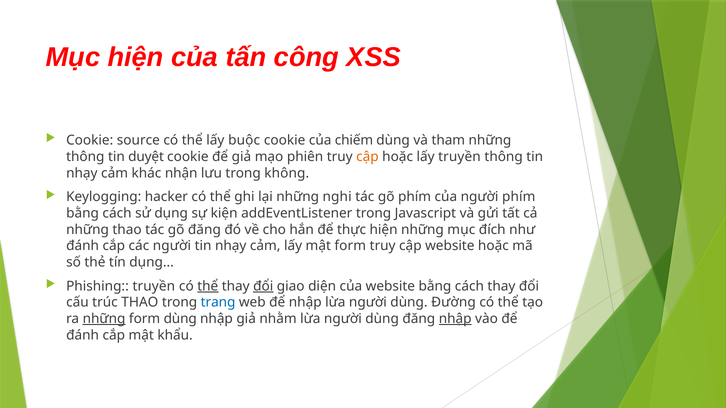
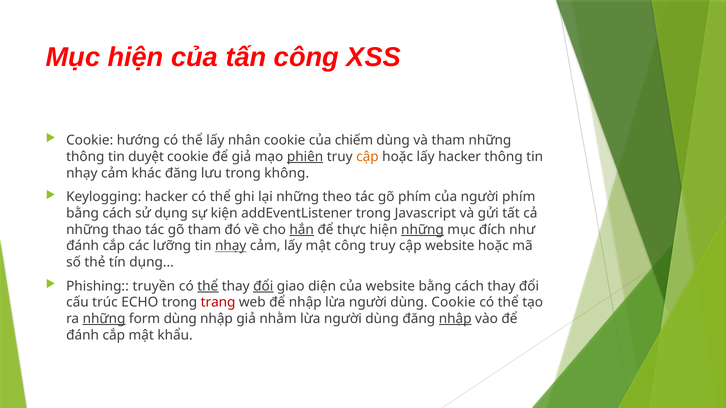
source: source -> hướng (138, 141)
buộc: buộc -> nhân (244, 141)
phiên underline: none -> present (305, 157)
lấy truyền: truyền -> hacker (460, 157)
khác nhận: nhận -> đăng (181, 173)
nghi: nghi -> theo (337, 197)
gõ đăng: đăng -> tham (204, 230)
hắn underline: none -> present (302, 230)
những underline: none -> present (422, 230)
các người: người -> lưỡng (172, 246)
nhạy underline: none -> present (231, 246)
mật form: form -> công (350, 246)
trúc THAO: THAO -> ECHO (140, 303)
trang colour: blue -> red (218, 303)
dùng Đường: Đường -> Cookie (453, 303)
